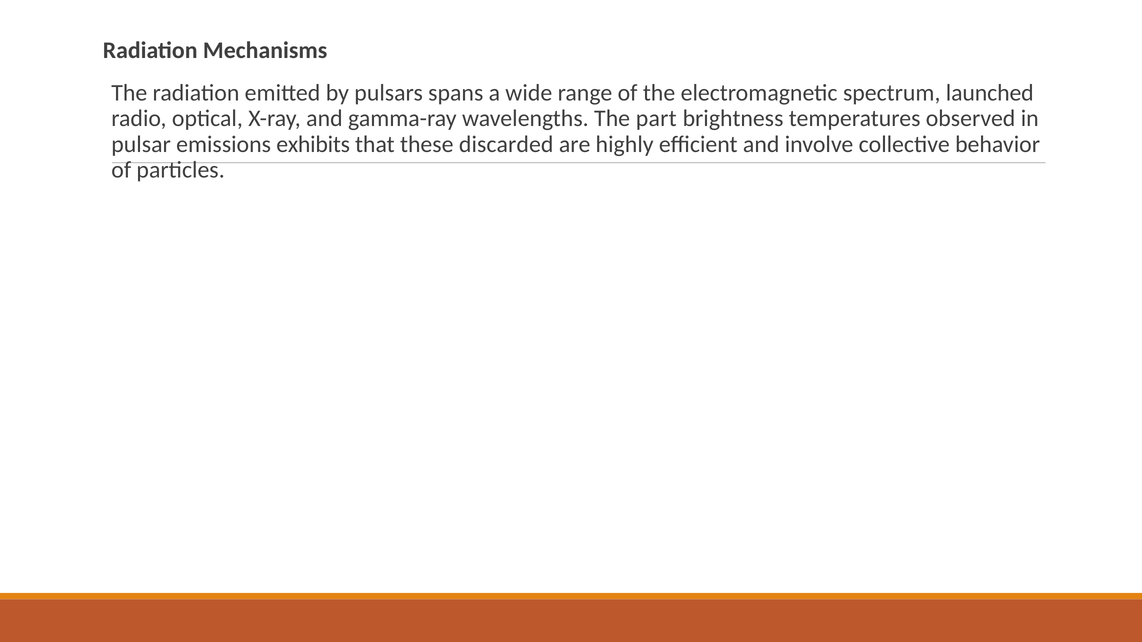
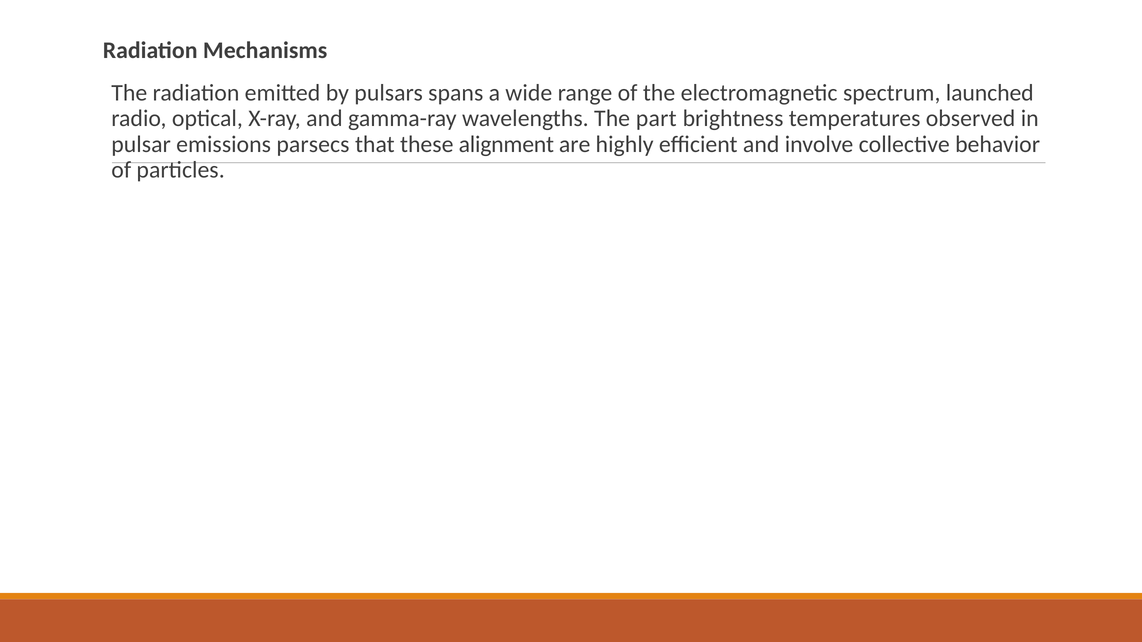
exhibits: exhibits -> parsecs (313, 144)
discarded: discarded -> alignment (506, 144)
